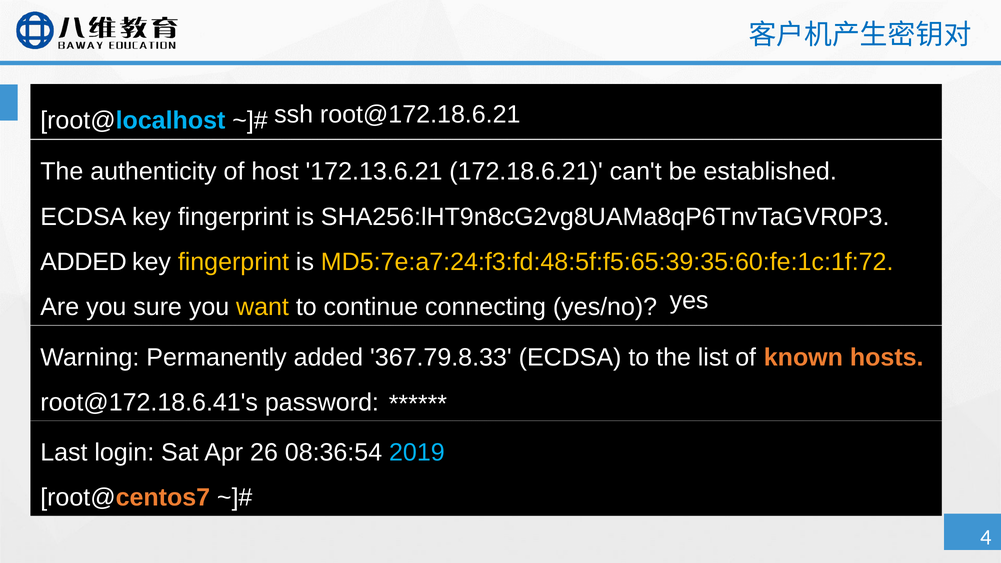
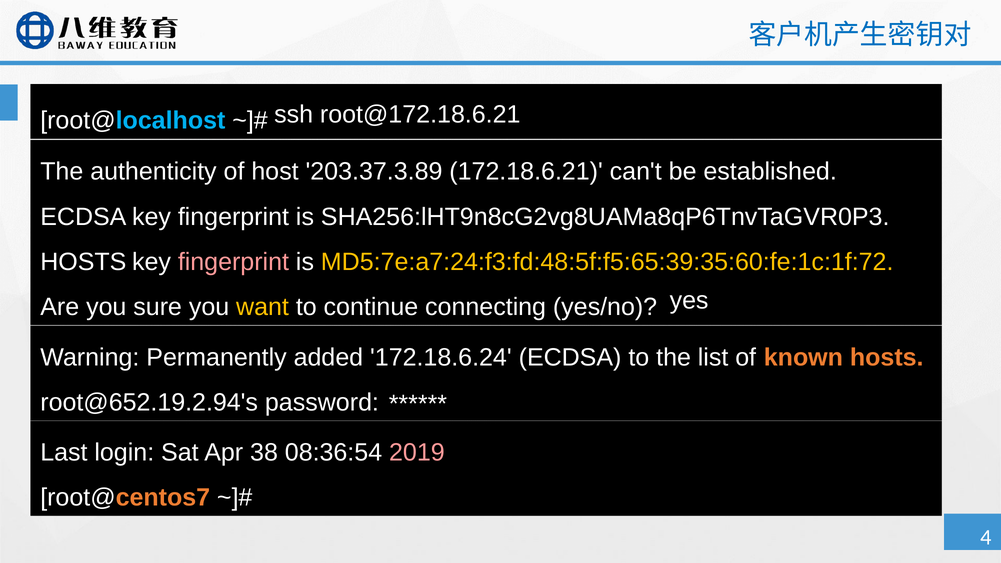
172.13.6.21: 172.13.6.21 -> 203.37.3.89 (374, 172)
ADDED: ADDED -> HOSTS (83, 262)
fingerprint colour: yellow -> pink (233, 262)
367.79.8.33: 367.79.8.33 -> 172.18.6.24 (441, 357)
root@172.18.6.41's: root@172.18.6.41's -> root@652.19.2.94's (149, 403)
26: 26 -> 38 (264, 453)
2019 colour: light blue -> pink (417, 453)
